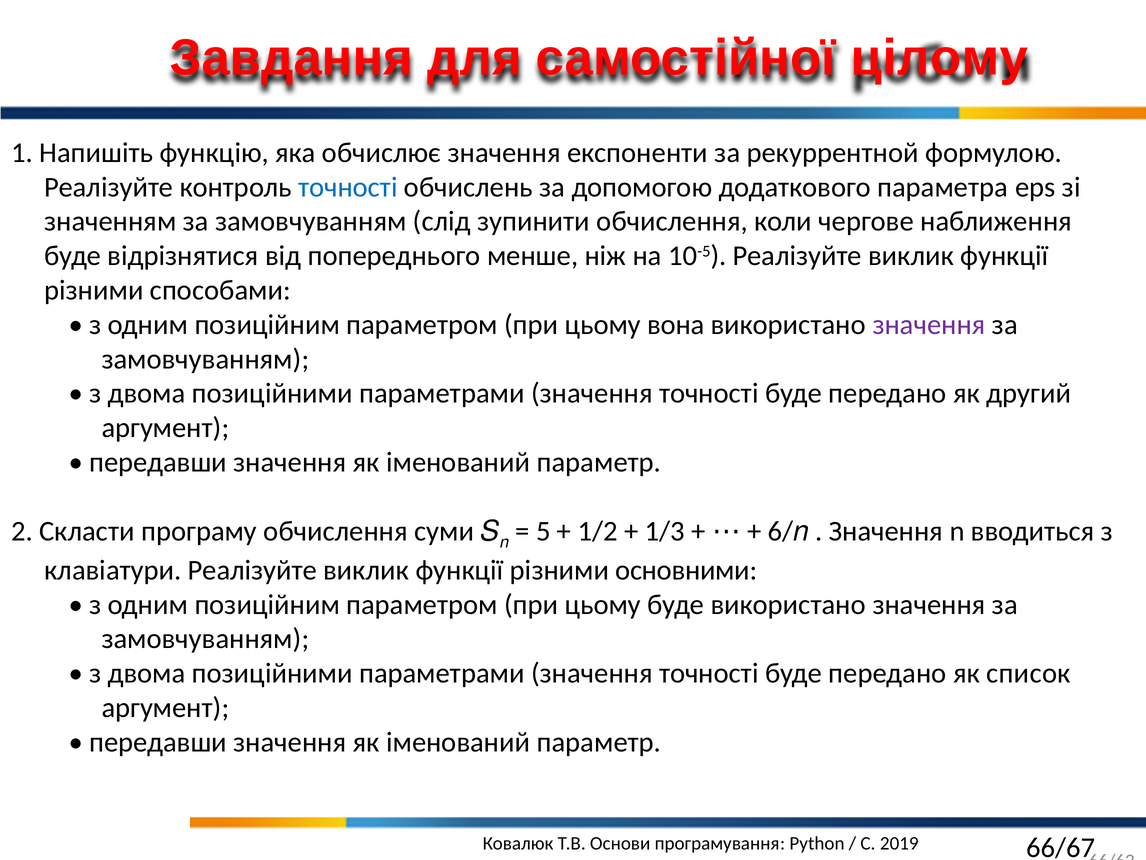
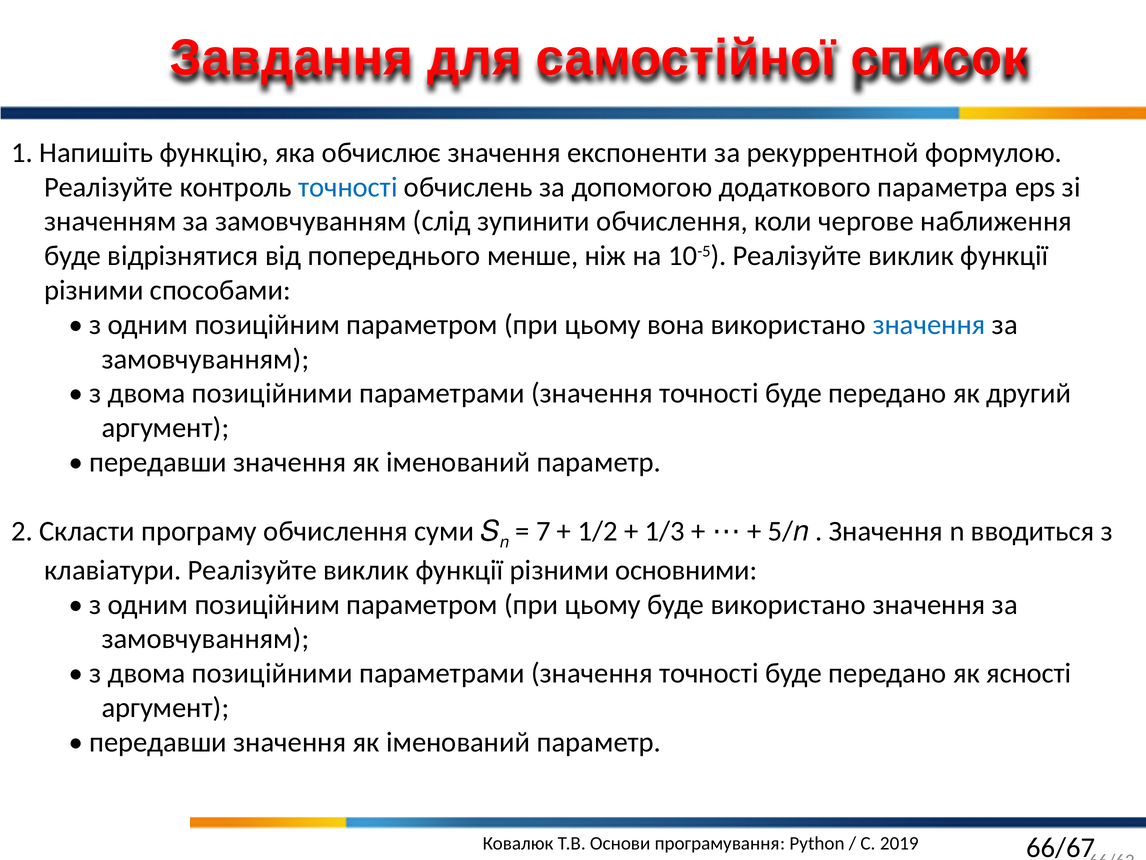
цілому: цілому -> список (939, 58)
значення colour: purple -> blue (929, 324)
5: 5 -> 7 (543, 531)
6: 6 -> 5 (775, 531)
список: список -> ясності (1029, 673)
